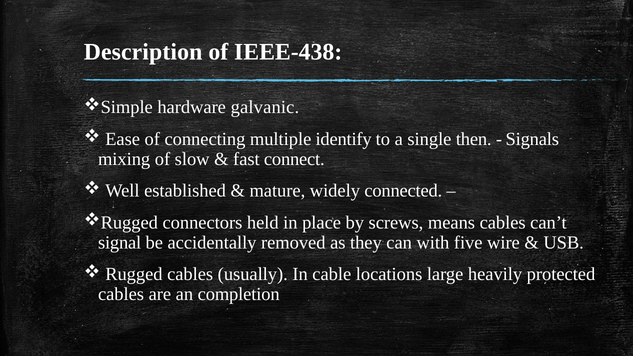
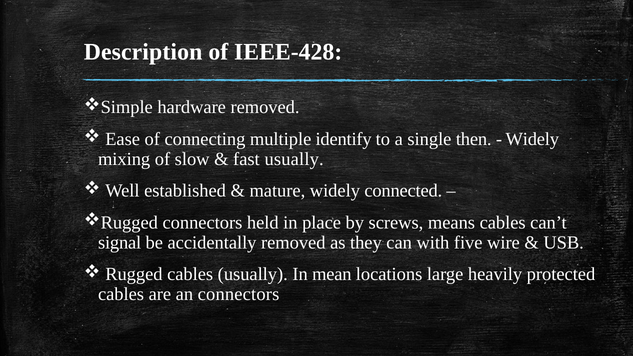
IEEE-438: IEEE-438 -> IEEE-428 (288, 52)
hardware galvanic: galvanic -> removed (265, 107)
Signals: Signals -> Widely (532, 139)
fast connect: connect -> usually (294, 159)
cable: cable -> mean (332, 274)
an completion: completion -> connectors (239, 294)
